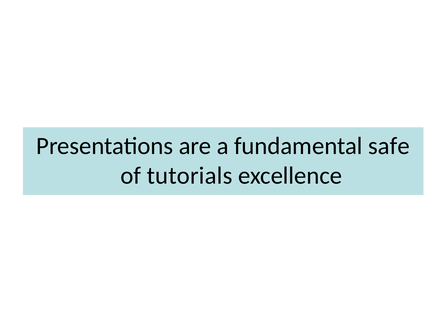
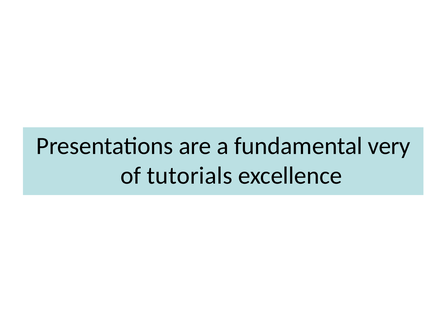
safe: safe -> very (389, 146)
